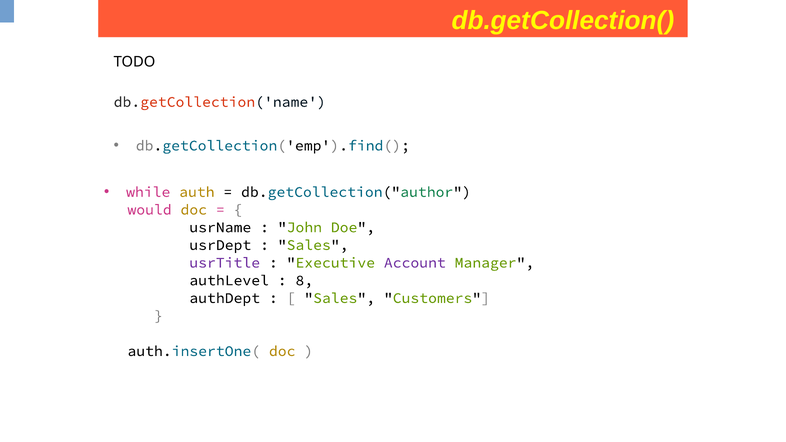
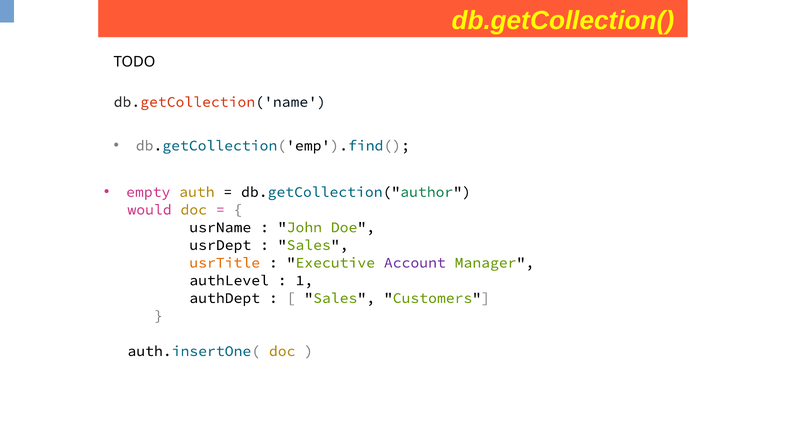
while: while -> empty (148, 192)
usrTitle colour: purple -> orange (225, 263)
8: 8 -> 1 (304, 280)
